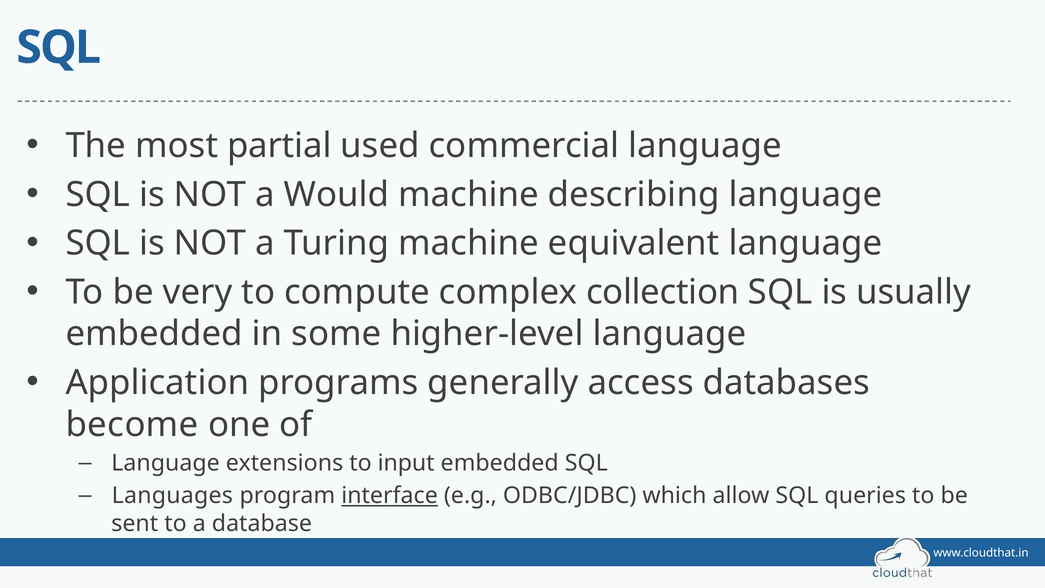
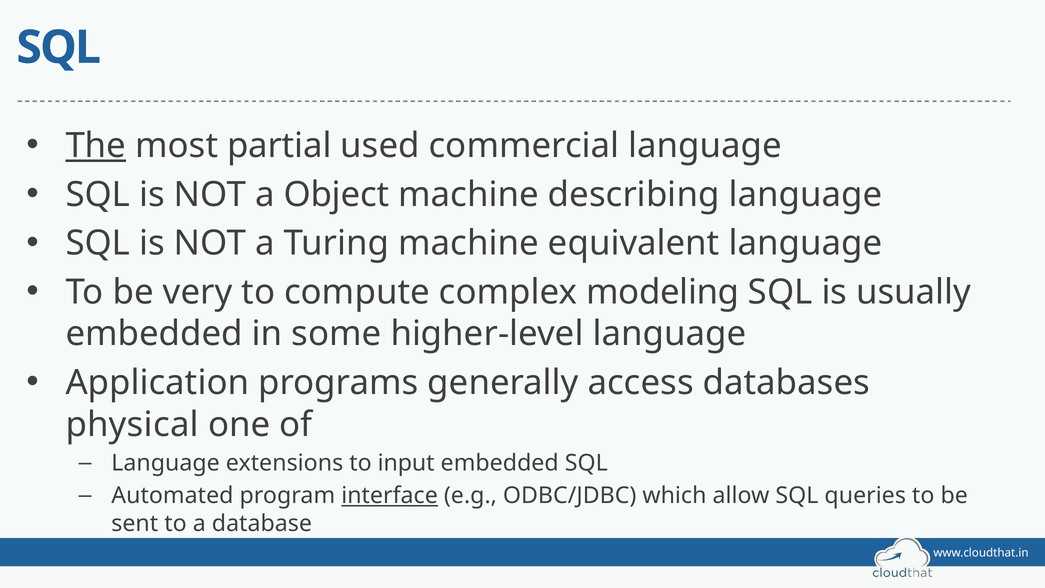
The underline: none -> present (96, 146)
Would: Would -> Object (337, 194)
collection: collection -> modeling (663, 292)
become: become -> physical (132, 424)
Languages: Languages -> Automated (172, 496)
